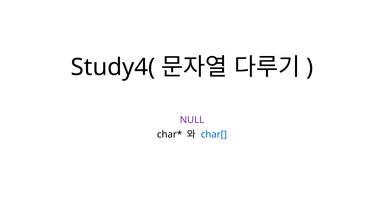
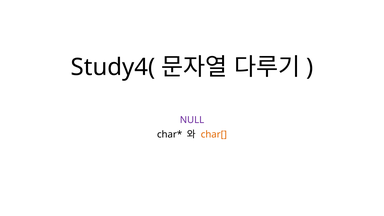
char[ colour: blue -> orange (214, 134)
